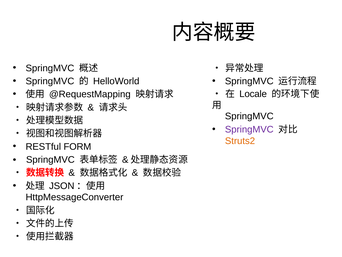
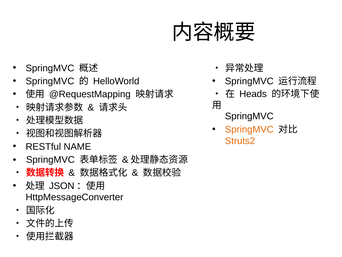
Locale: Locale -> Heads (253, 94)
SpringMVC colour: purple -> orange (249, 129)
FORM: FORM -> NAME (77, 146)
